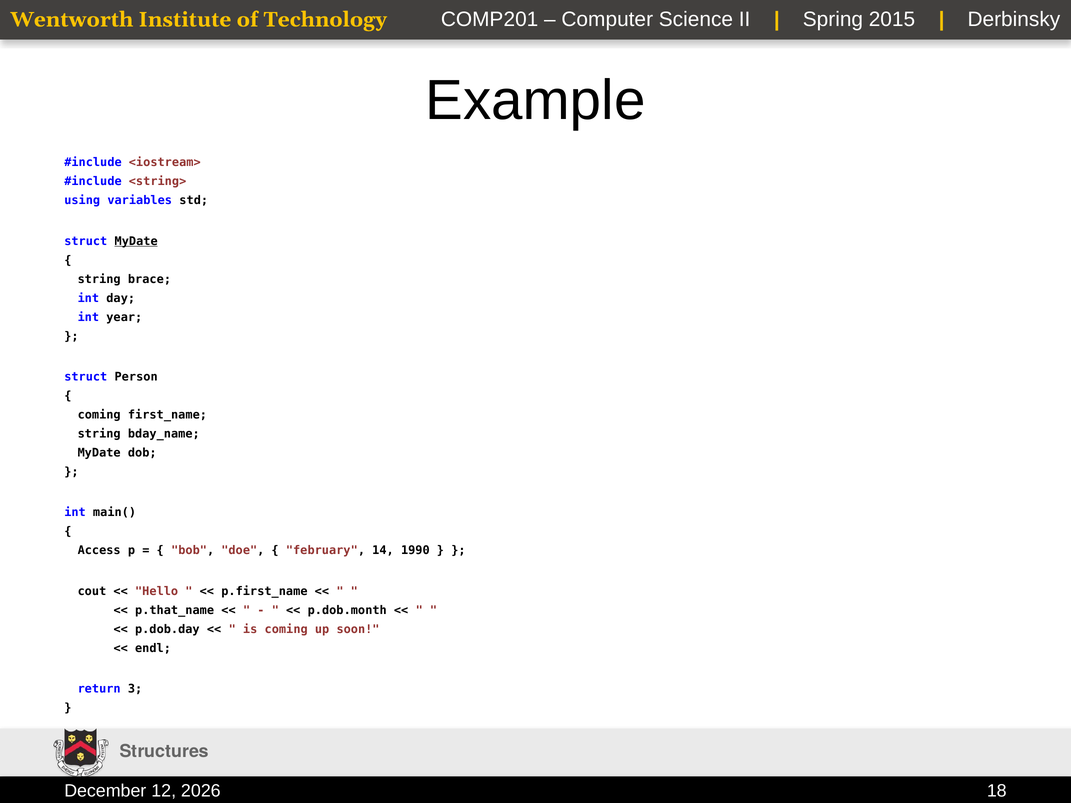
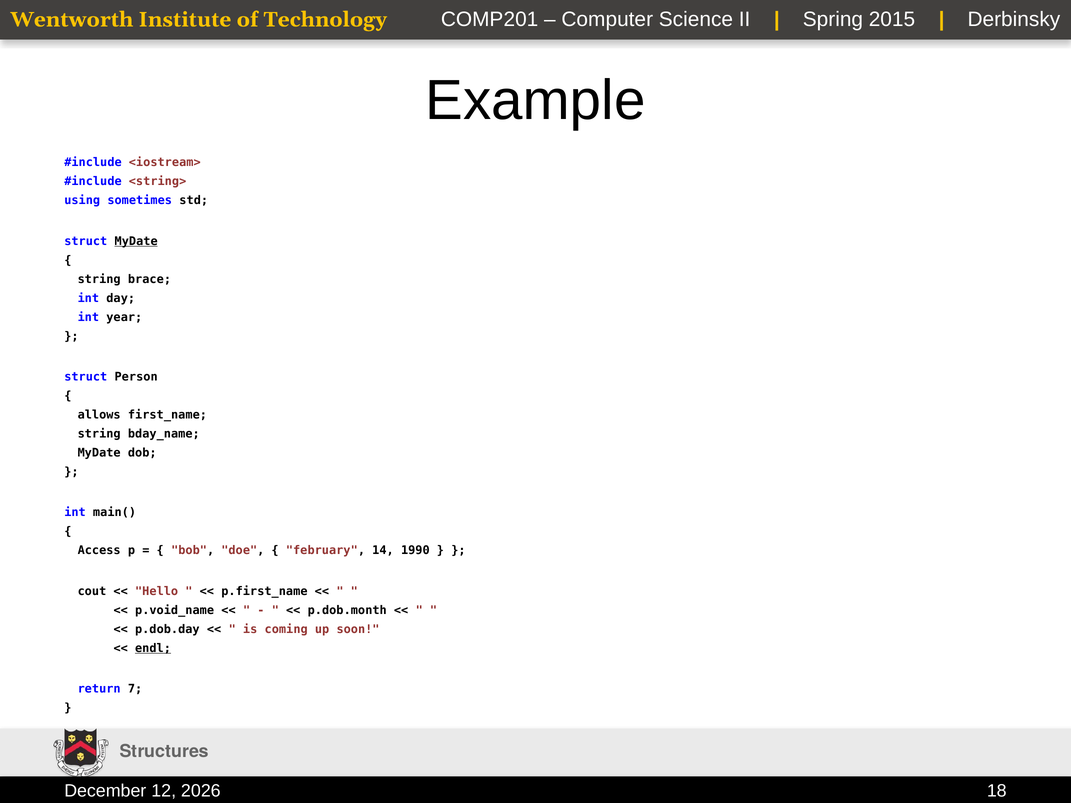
variables: variables -> sometimes (140, 200)
coming: coming -> allows (99, 415)
p.that_name: p.that_name -> p.void_name (175, 610)
endl underline: none -> present (153, 648)
3: 3 -> 7 (135, 689)
